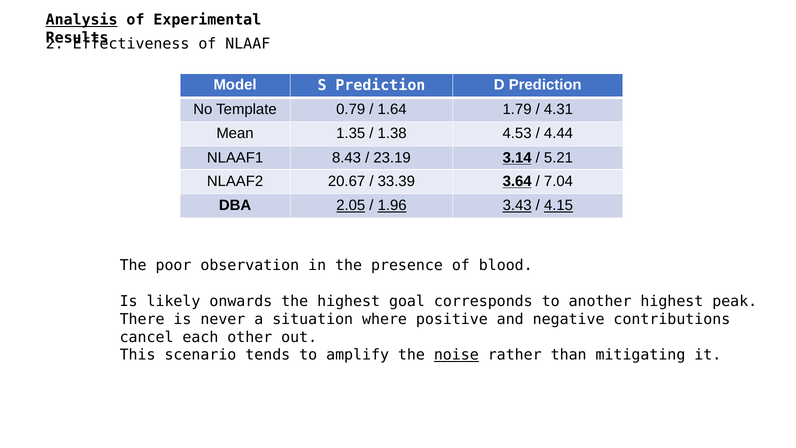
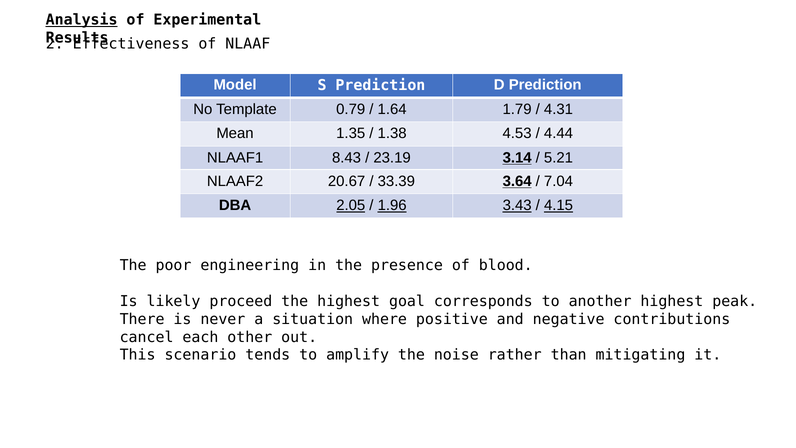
observation: observation -> engineering (250, 265)
onwards: onwards -> proceed (241, 301)
noise underline: present -> none (456, 355)
